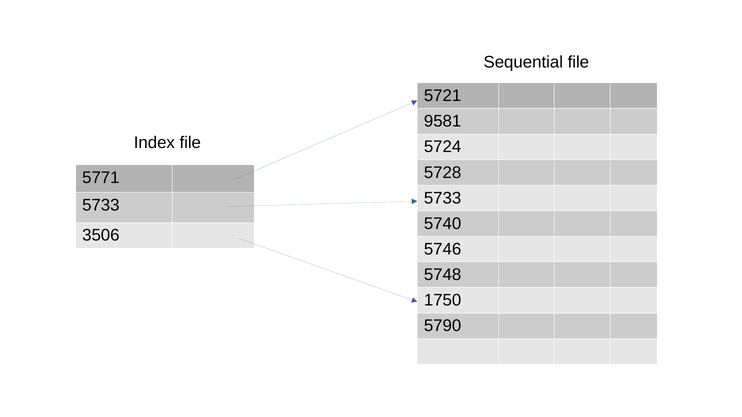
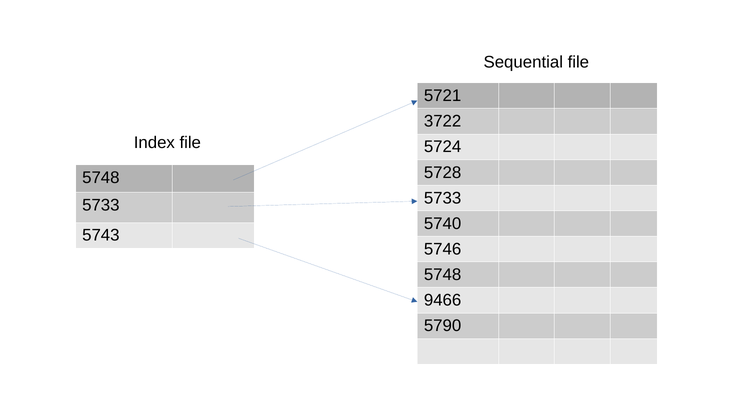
9581: 9581 -> 3722 (443, 121)
5771: 5771 -> 5748 (101, 178)
3506: 3506 -> 5743 (101, 236)
1750: 1750 -> 9466 (443, 301)
